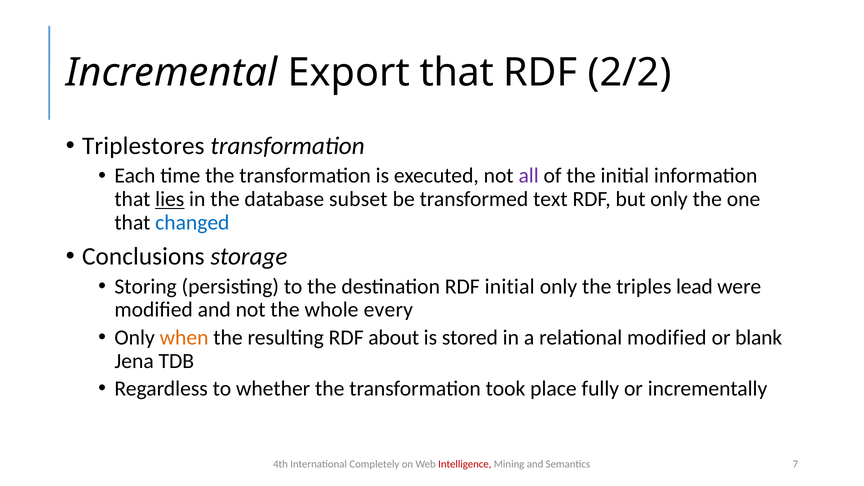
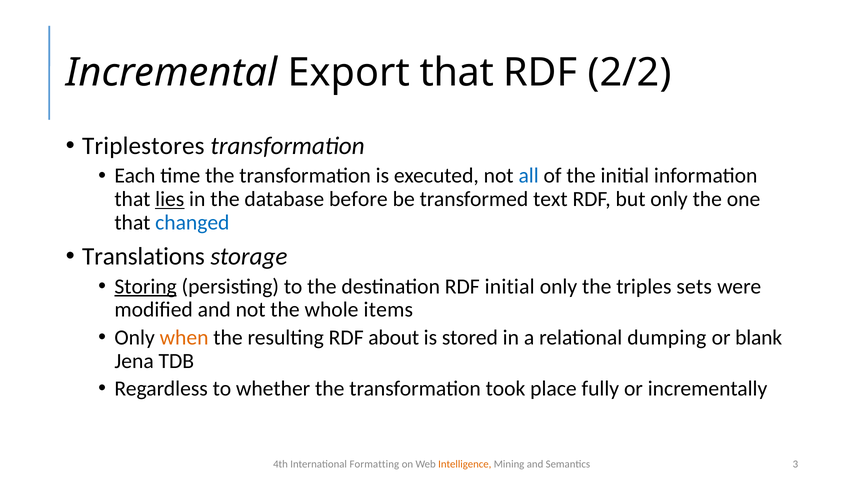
all colour: purple -> blue (529, 176)
subset: subset -> before (358, 199)
Conclusions: Conclusions -> Translations (143, 257)
Storing underline: none -> present (146, 286)
lead: lead -> sets (694, 286)
every: every -> items (388, 310)
relational modified: modified -> dumping (667, 338)
Completely: Completely -> Formatting (374, 464)
Intelligence colour: red -> orange (465, 464)
7: 7 -> 3 (795, 464)
